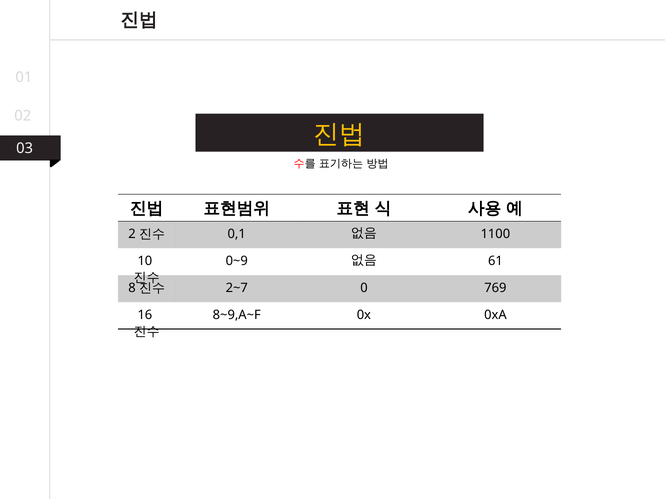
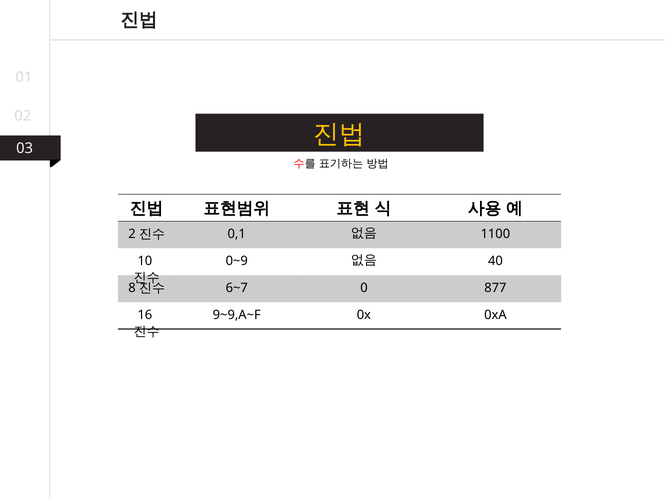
61: 61 -> 40 (495, 261)
2~7: 2~7 -> 6~7 (237, 288)
769: 769 -> 877 (495, 288)
8~9,A~F: 8~9,A~F -> 9~9,A~F (237, 315)
